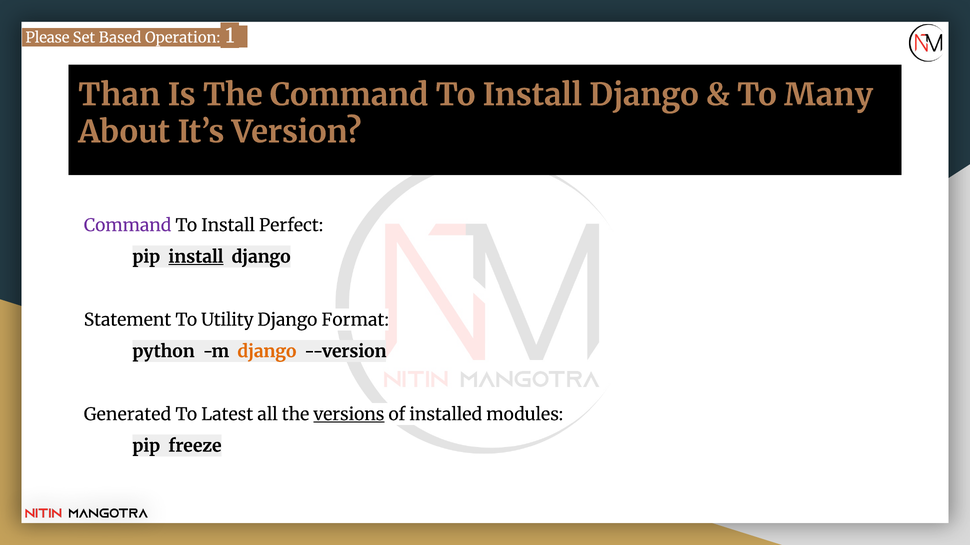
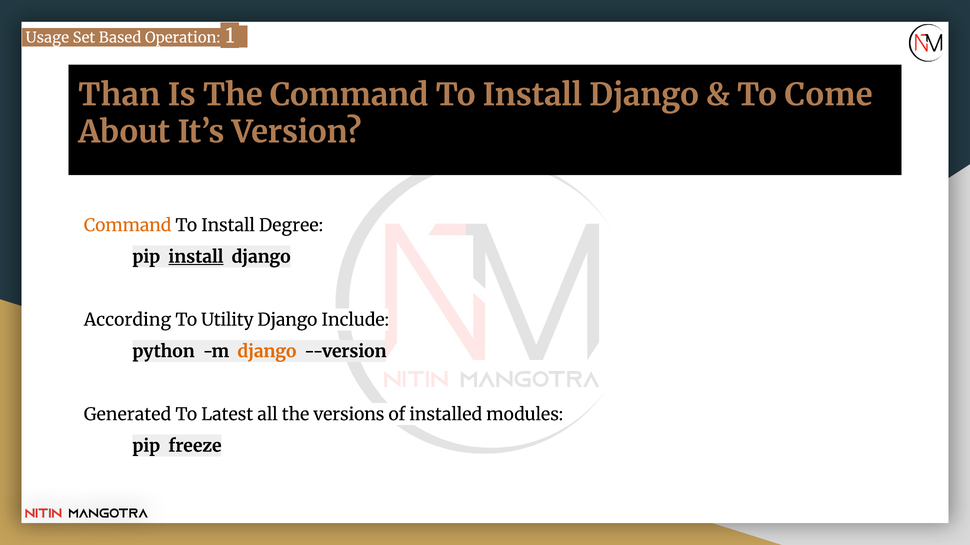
Please: Please -> Usage (47, 38)
Many: Many -> Come (829, 95)
Command colour: purple -> orange (128, 226)
Perfect: Perfect -> Degree (291, 226)
Statement: Statement -> According (127, 320)
Format: Format -> Include (355, 320)
versions underline: present -> none (349, 415)
